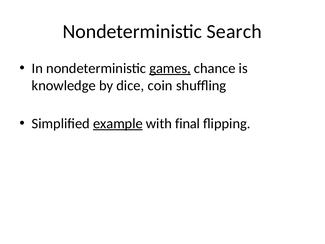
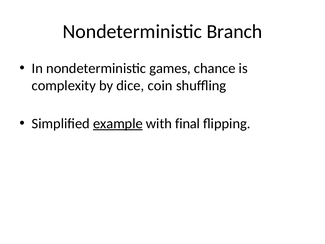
Search: Search -> Branch (234, 31)
games underline: present -> none (170, 68)
knowledge: knowledge -> complexity (64, 86)
